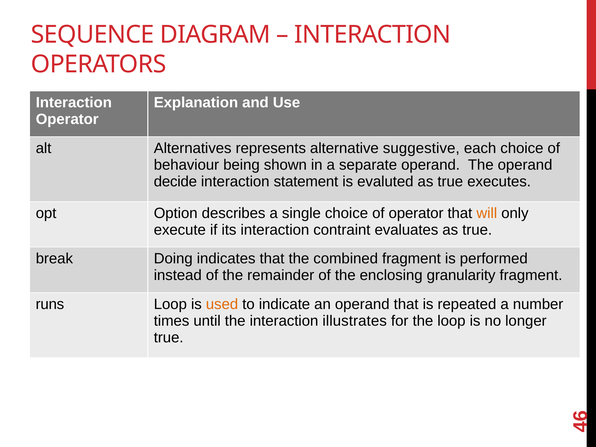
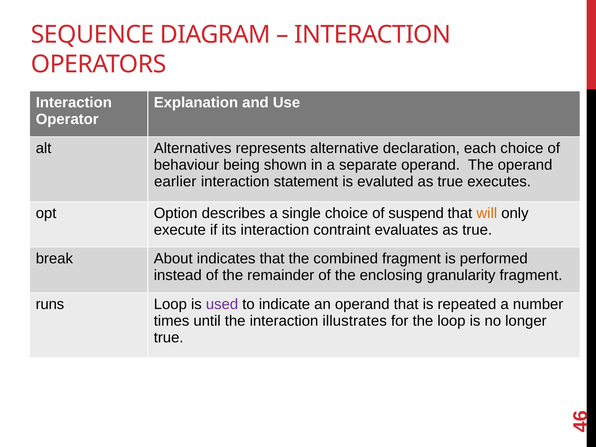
suggestive: suggestive -> declaration (421, 148)
decide: decide -> earlier (175, 182)
of operator: operator -> suspend (416, 213)
Doing: Doing -> About (173, 259)
used colour: orange -> purple (222, 304)
